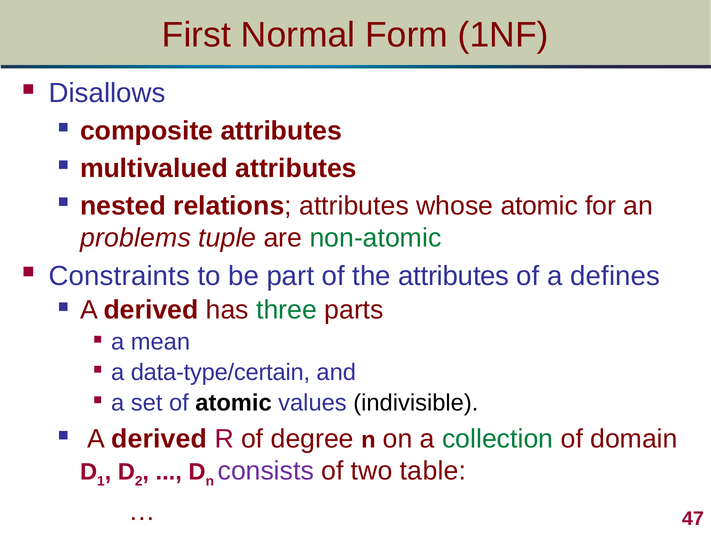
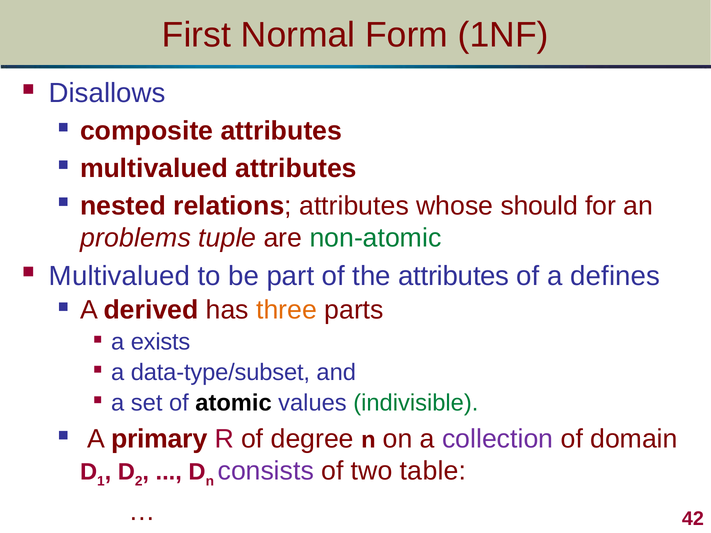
whose atomic: atomic -> should (539, 206)
Constraints: Constraints -> Multivalued (119, 276)
three colour: green -> orange (287, 310)
mean: mean -> exists (161, 342)
data-type/certain: data-type/certain -> data-type/subset (220, 373)
indivisible colour: black -> green (416, 403)
derived: derived -> primary (159, 439)
collection colour: green -> purple (498, 439)
47: 47 -> 42 (693, 519)
